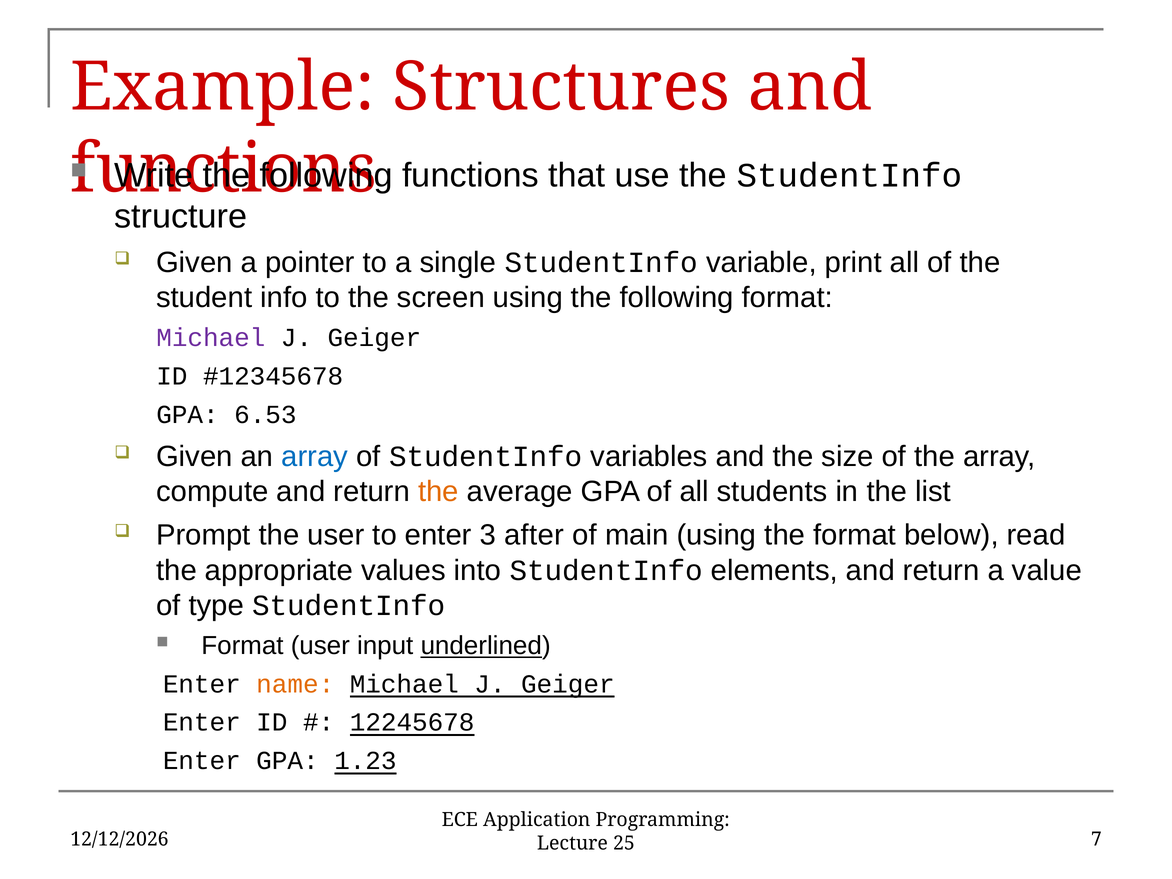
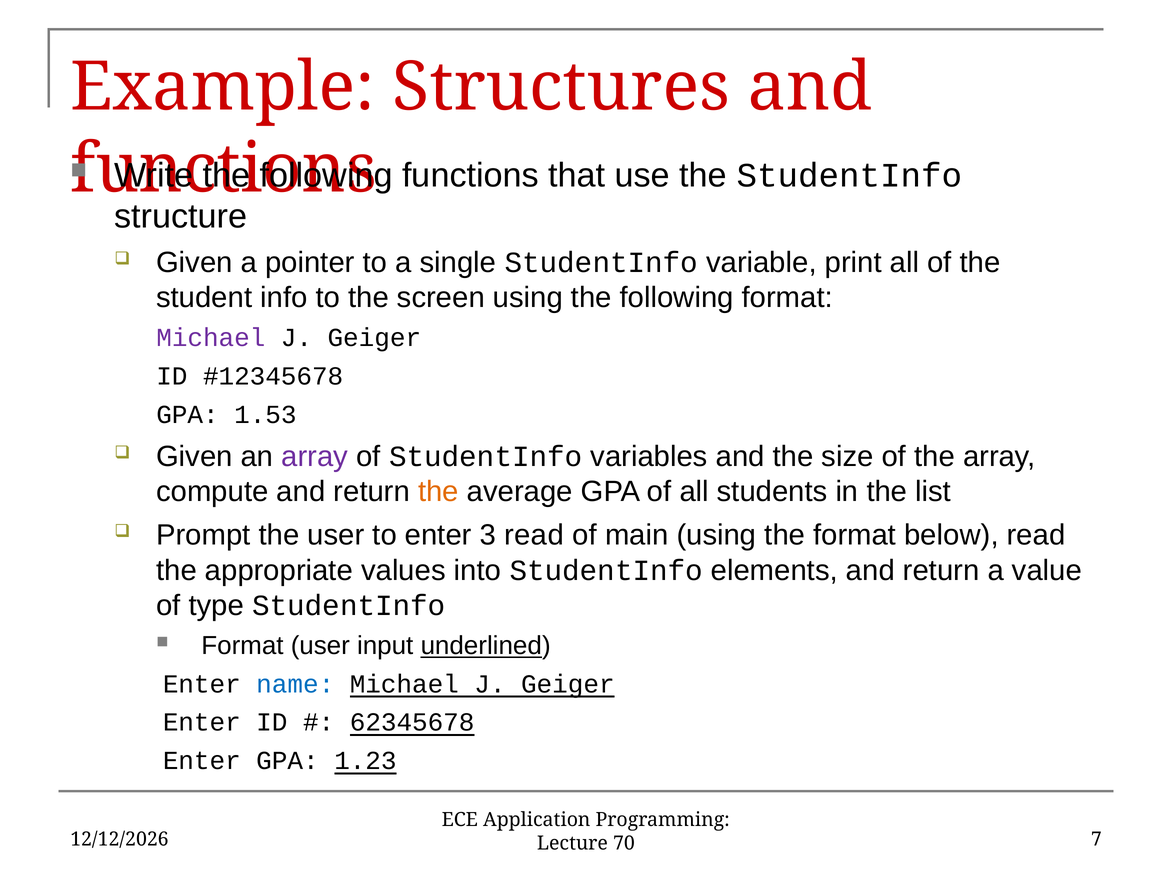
6.53: 6.53 -> 1.53 (265, 415)
array colour: blue -> purple (315, 456)
3 after: after -> read (534, 535)
name colour: orange -> blue (295, 684)
12245678: 12245678 -> 62345678 (412, 722)
25: 25 -> 70 (624, 843)
